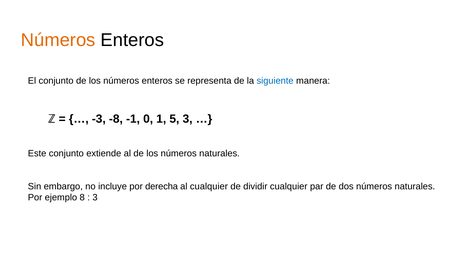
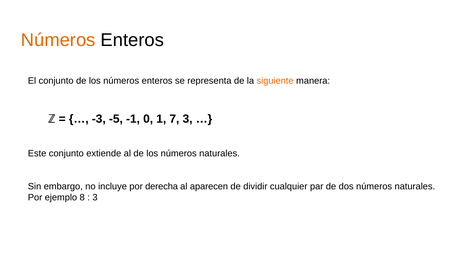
siguiente colour: blue -> orange (275, 81)
-8: -8 -> -5 (116, 119)
5: 5 -> 7 (174, 119)
al cualquier: cualquier -> aparecen (209, 187)
